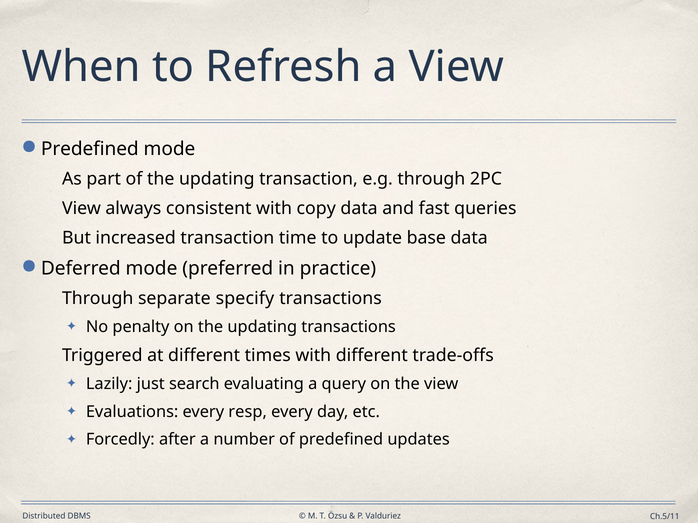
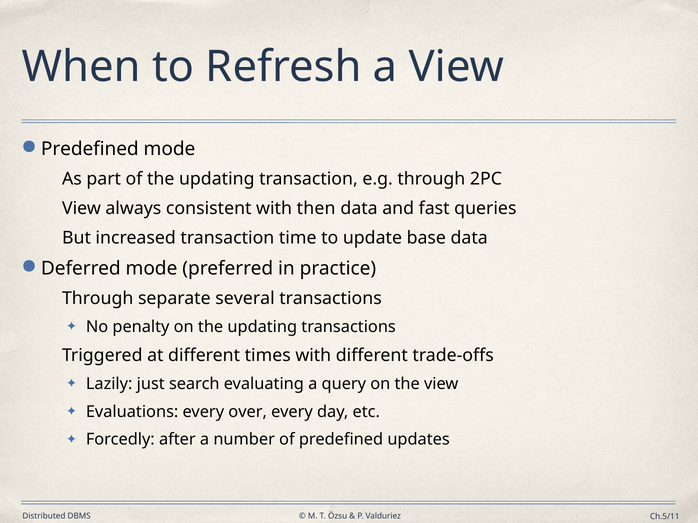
copy: copy -> then (316, 209)
specify: specify -> several (245, 299)
resp: resp -> over (248, 412)
